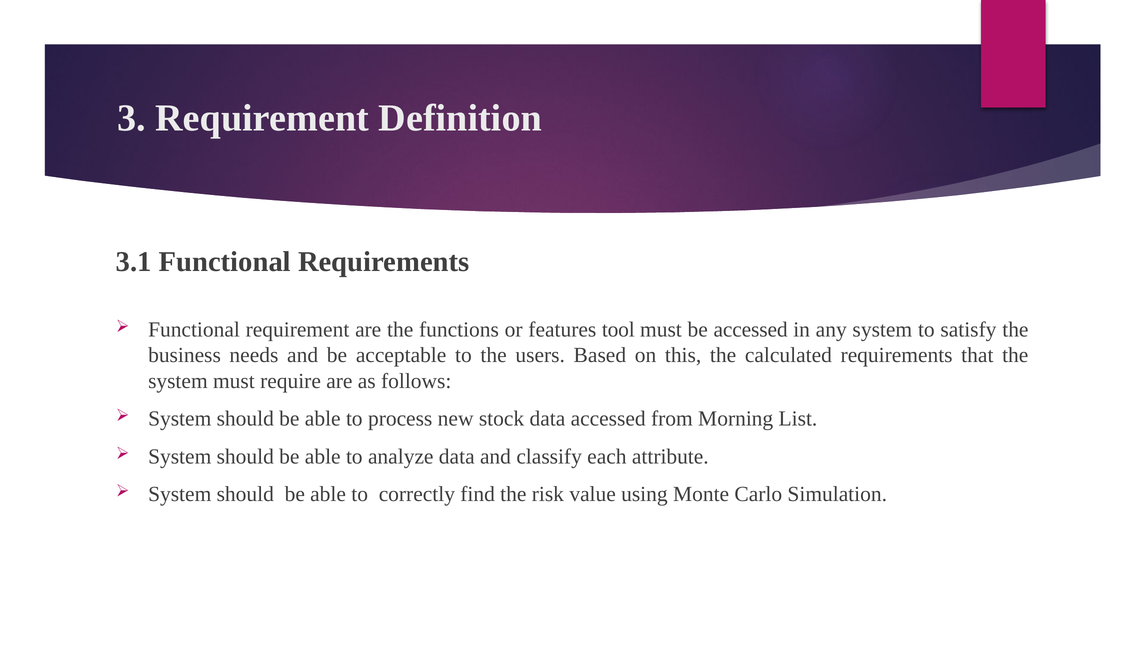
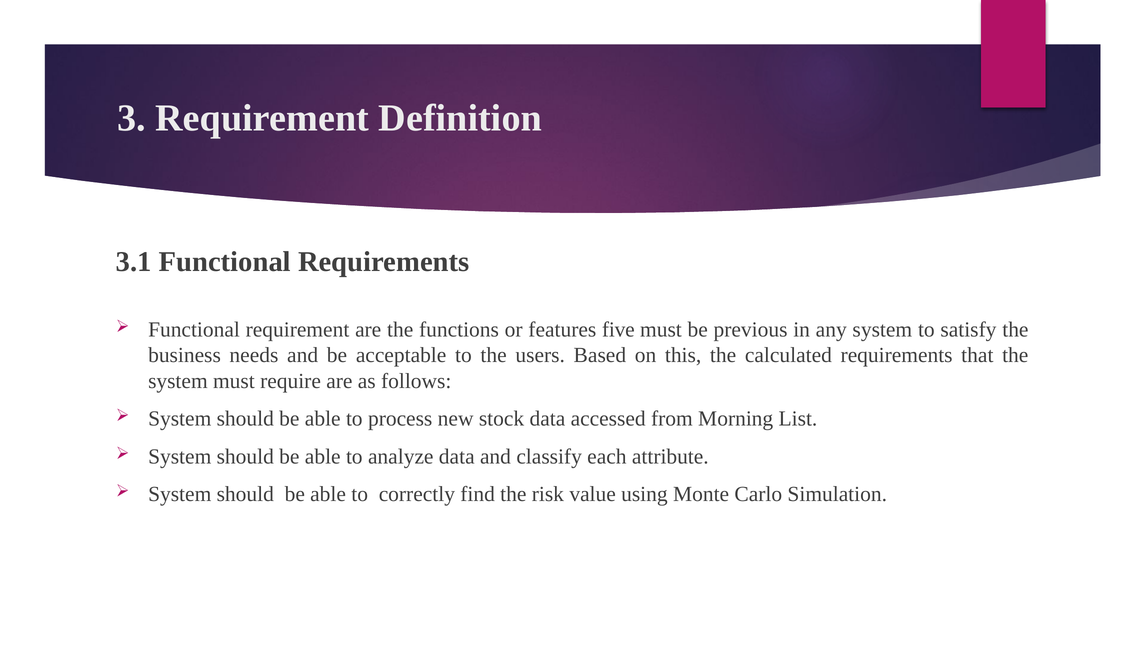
tool: tool -> five (618, 329)
be accessed: accessed -> previous (751, 329)
